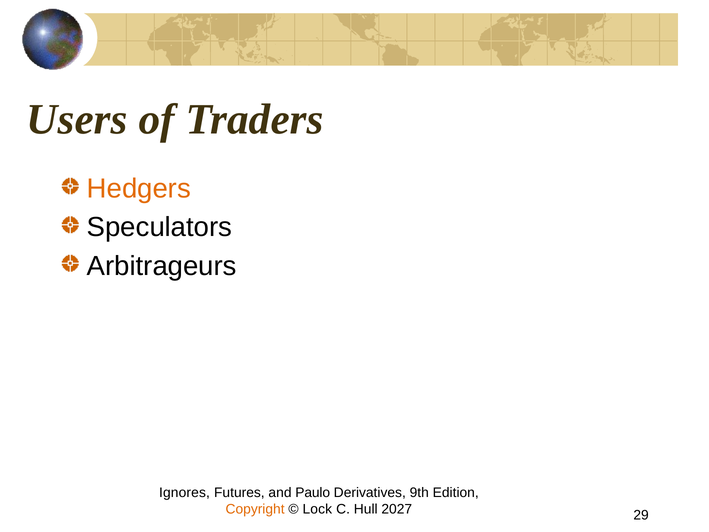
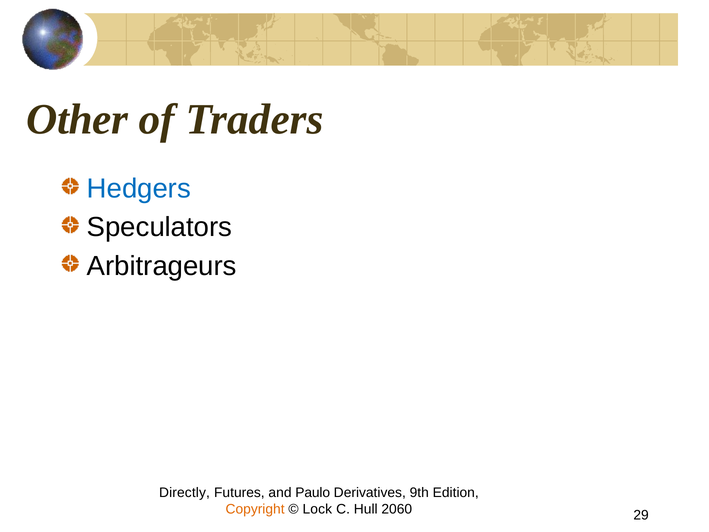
Users: Users -> Other (77, 119)
Hedgers colour: orange -> blue (139, 189)
Ignores: Ignores -> Directly (184, 493)
2027: 2027 -> 2060 (397, 509)
